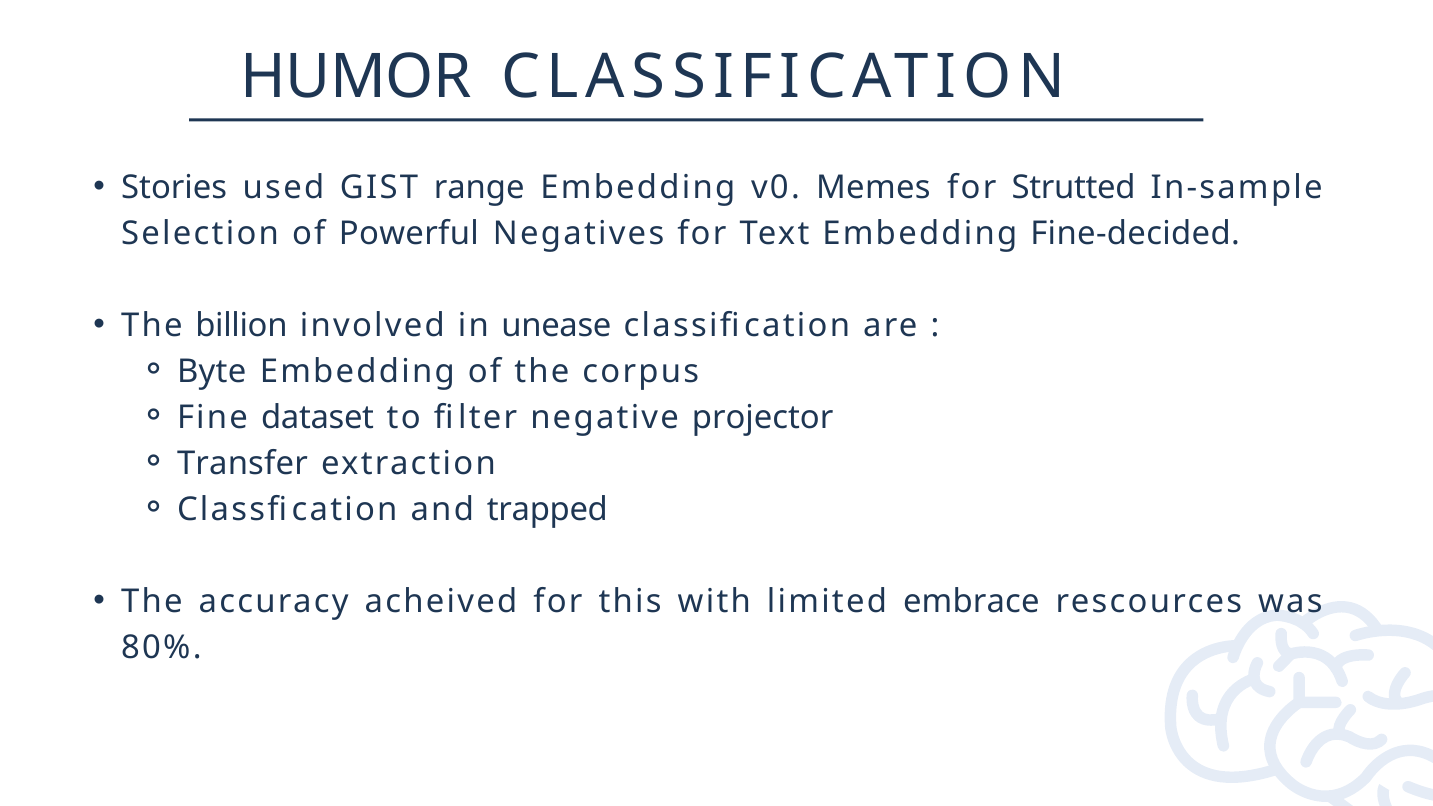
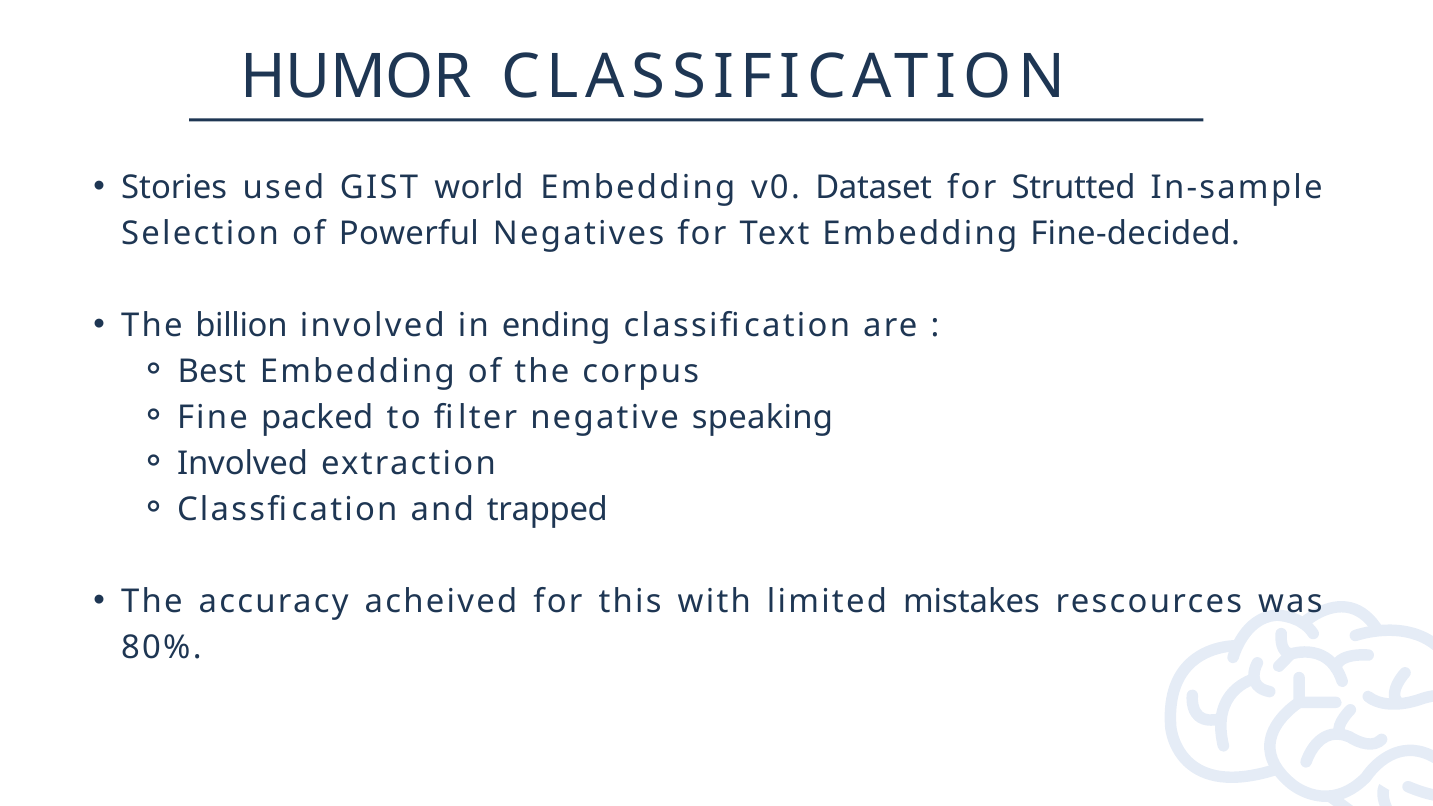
range: range -> world (479, 188)
Memes: Memes -> Dataset (874, 188)
unease: unease -> ending (556, 326)
Byte: Byte -> Best (212, 372)
dataset: dataset -> packed (317, 418)
projector: projector -> speaking (763, 418)
Transfer: Transfer -> Involved (243, 464)
embrace: embrace -> mistakes (971, 602)
